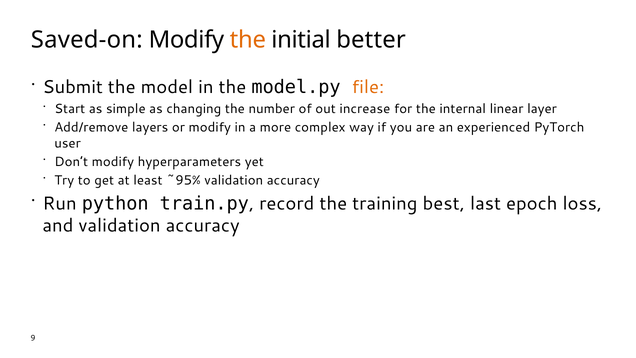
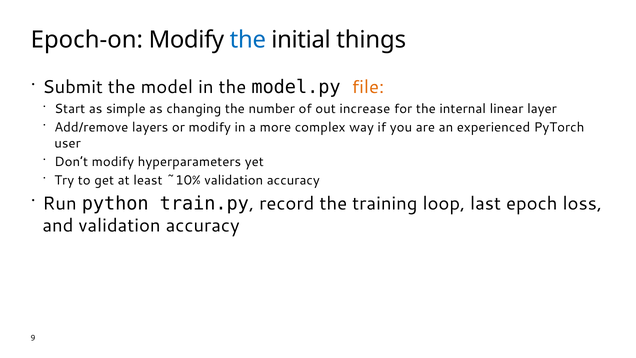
Saved-on: Saved-on -> Epoch-on (87, 40)
the colour: orange -> blue (248, 40)
better: better -> things (371, 40)
~95%: ~95% -> ~10% (183, 180)
best: best -> loop (444, 203)
